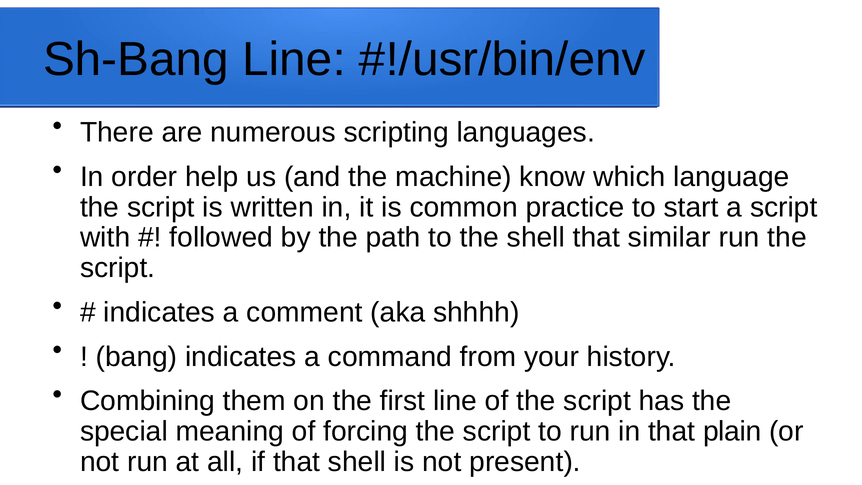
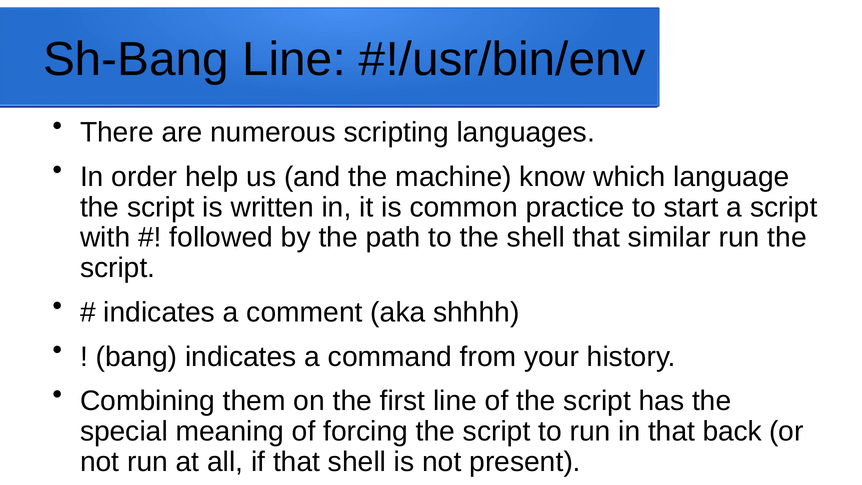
plain: plain -> back (732, 432)
